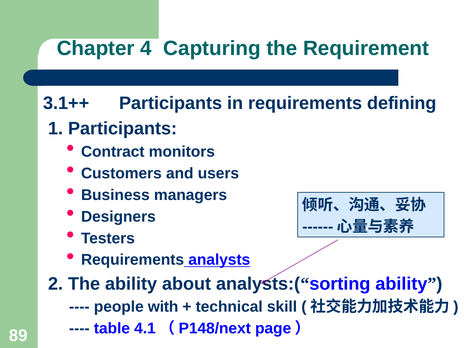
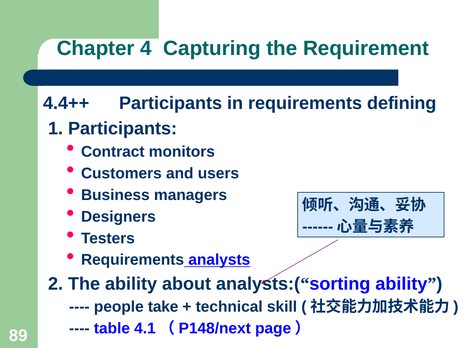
3.1++: 3.1++ -> 4.4++ (66, 103)
with: with -> take (163, 307)
